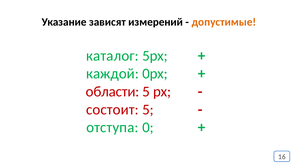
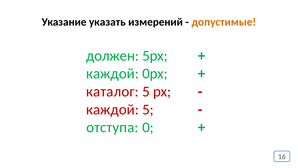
зависят: зависят -> указать (107, 22)
каталог: каталог -> должен (113, 56)
области: области -> каталог (112, 91)
состоит: состоит -> каждой (112, 109)
